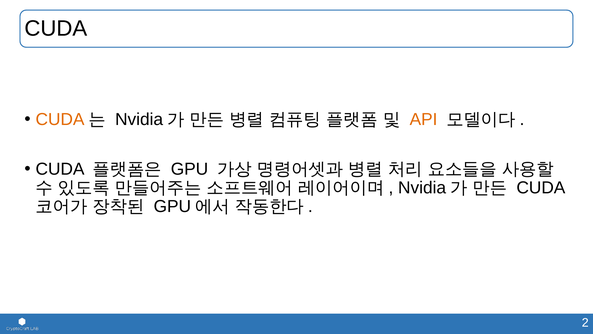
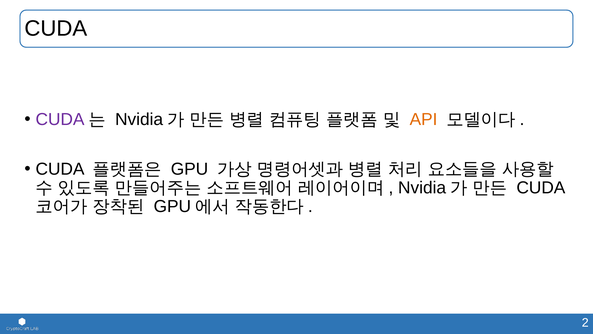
CUDA colour: orange -> purple (60, 119)
